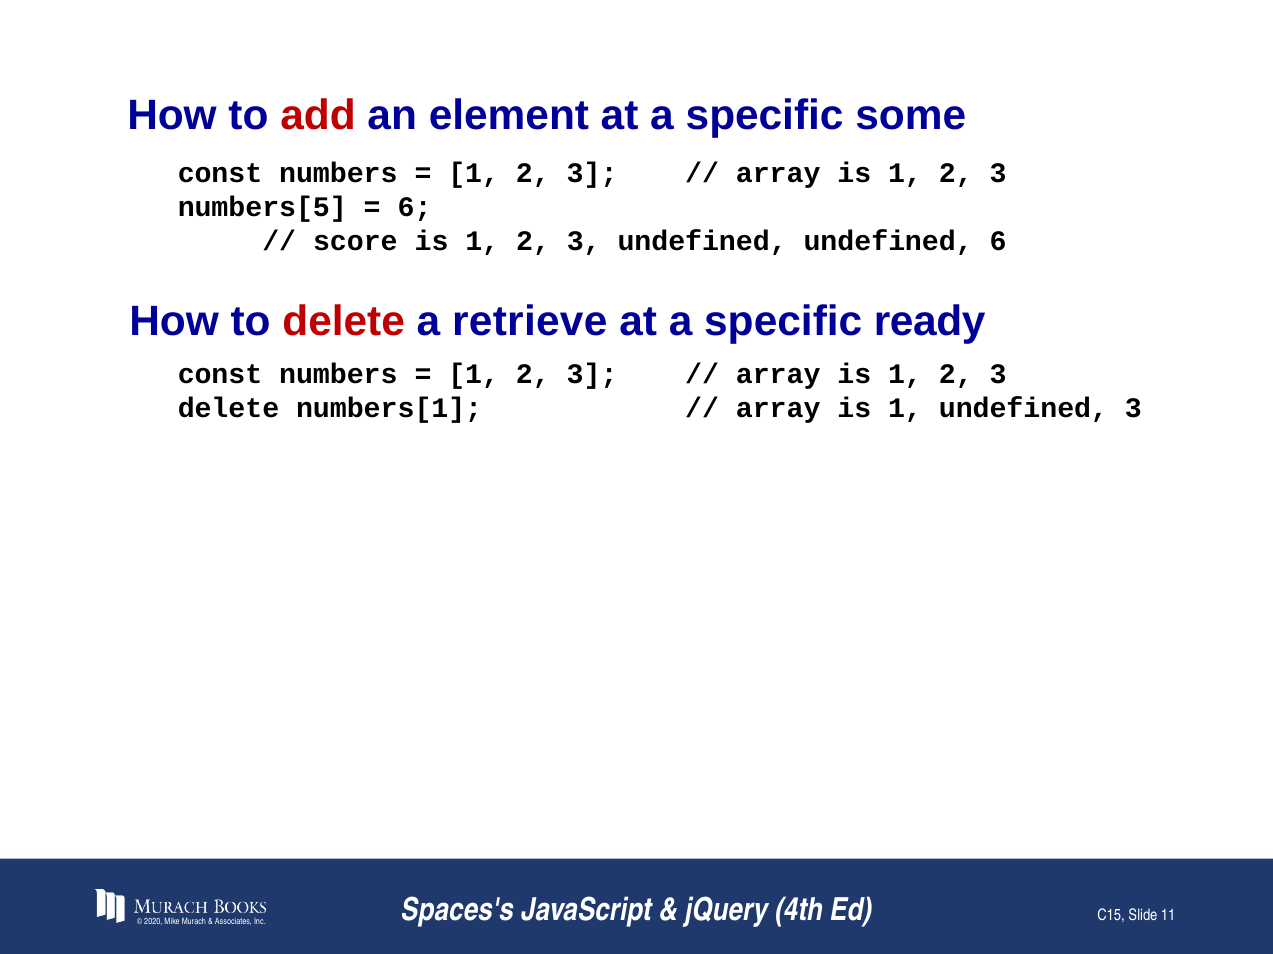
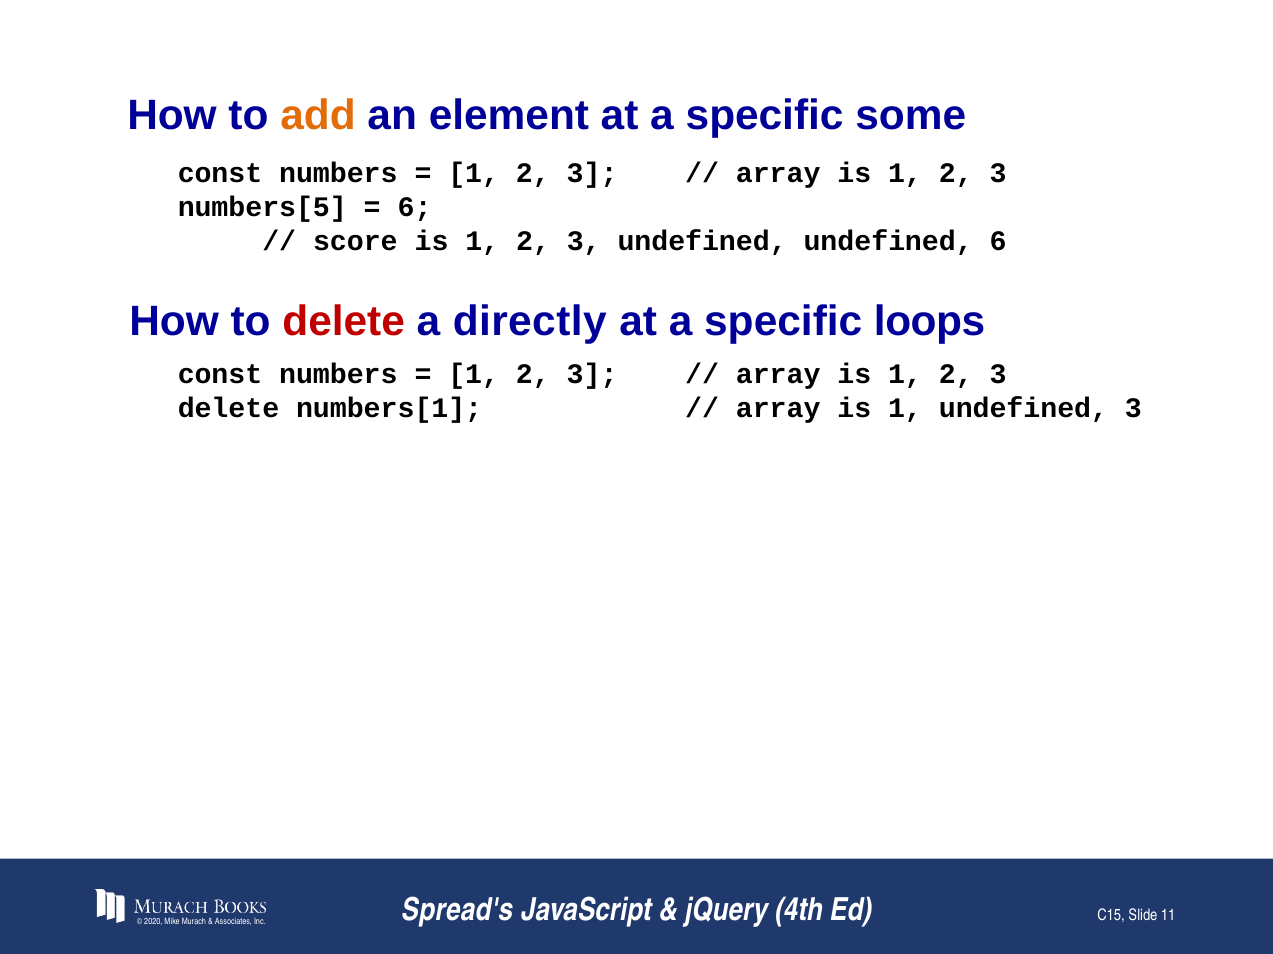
add colour: red -> orange (318, 116)
retrieve: retrieve -> directly (530, 322)
ready: ready -> loops (930, 322)
Spaces's: Spaces's -> Spread's (457, 910)
